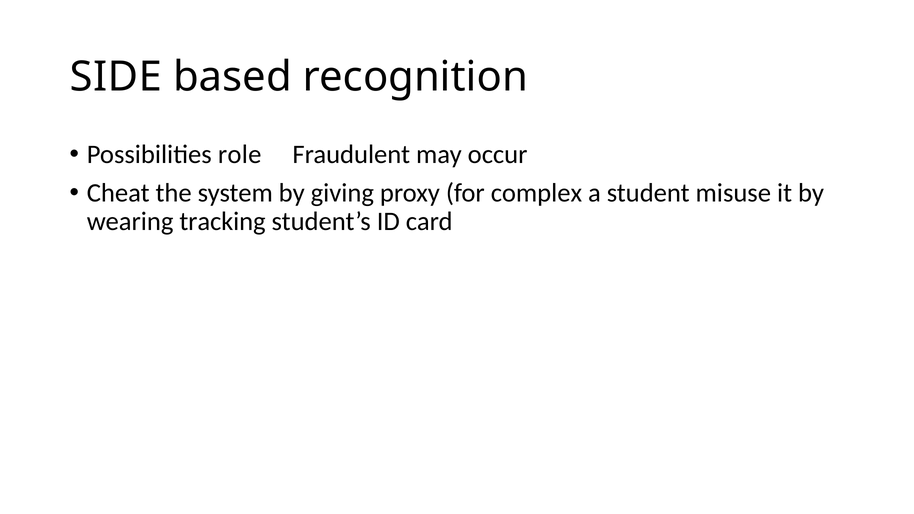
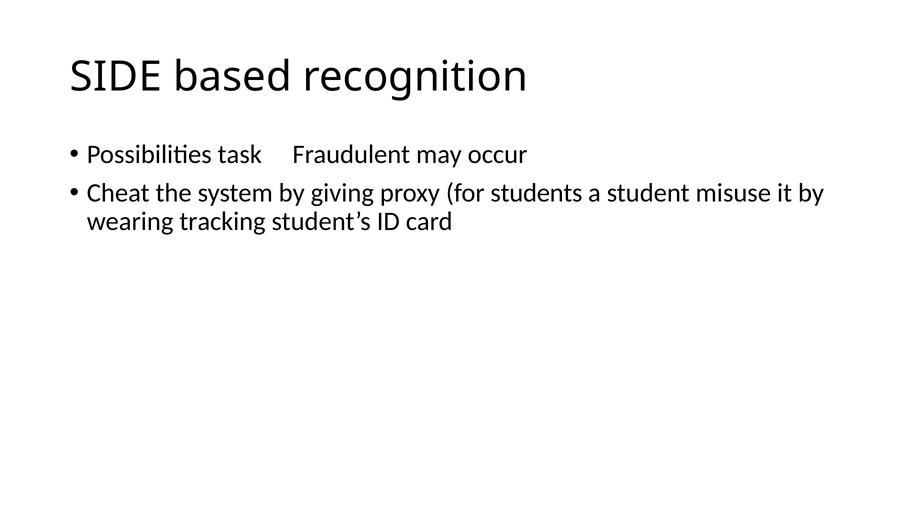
role: role -> task (240, 155)
complex: complex -> students (537, 193)
